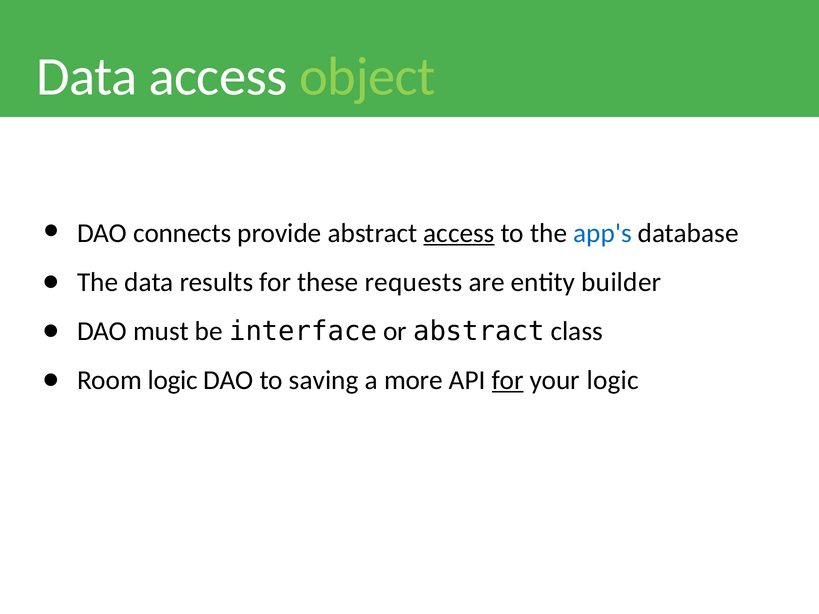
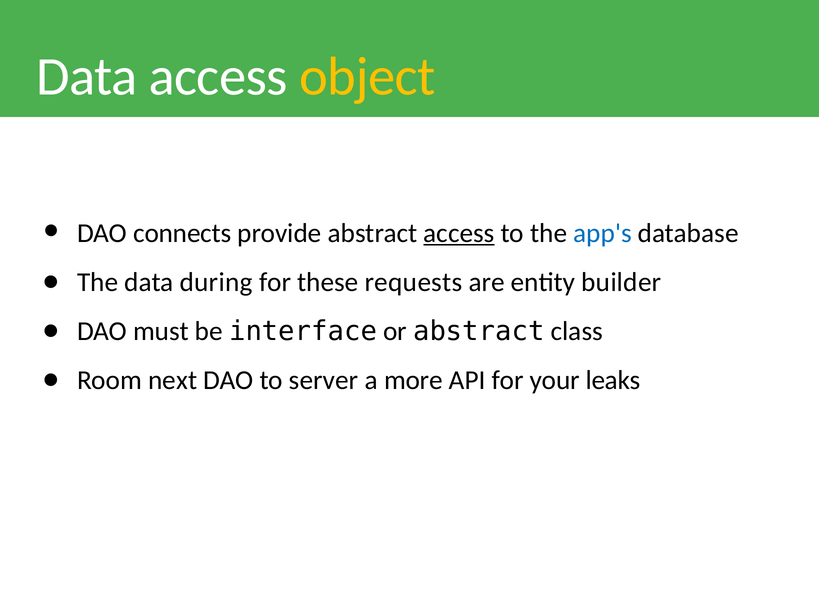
object colour: light green -> yellow (367, 77)
results: results -> during (216, 282)
Room logic: logic -> next (173, 380)
saving: saving -> server (324, 380)
for underline: present -> none (508, 380)
your logic: logic -> leaks (613, 380)
